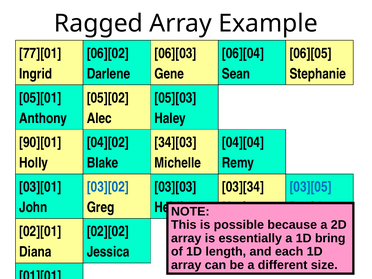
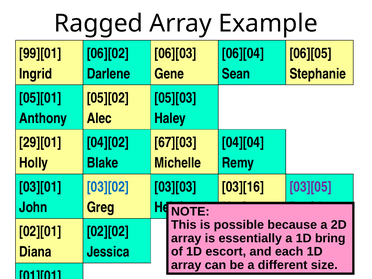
77][01: 77][01 -> 99][01 (40, 53)
90][01: 90][01 -> 29][01 (40, 142)
34][03: 34][03 -> 67][03 (175, 142)
03][34: 03][34 -> 03][16 (243, 187)
03][05 colour: blue -> purple (311, 187)
length: length -> escort (226, 252)
